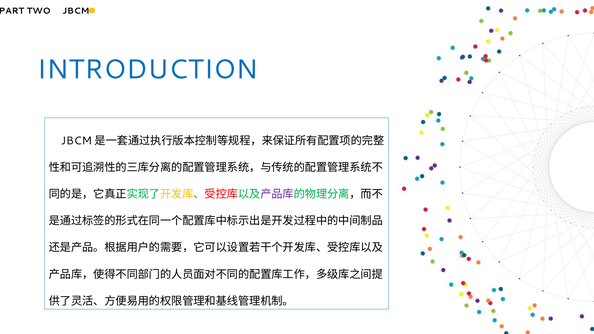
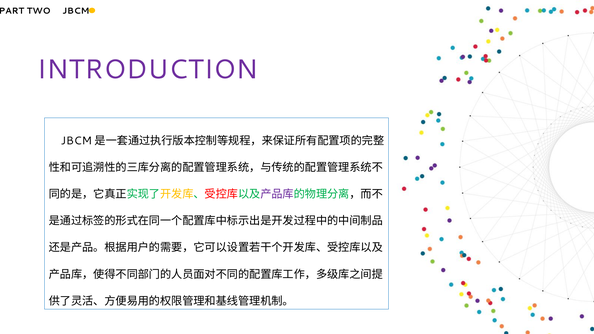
INTRODUCTION colour: blue -> purple (147, 70)
